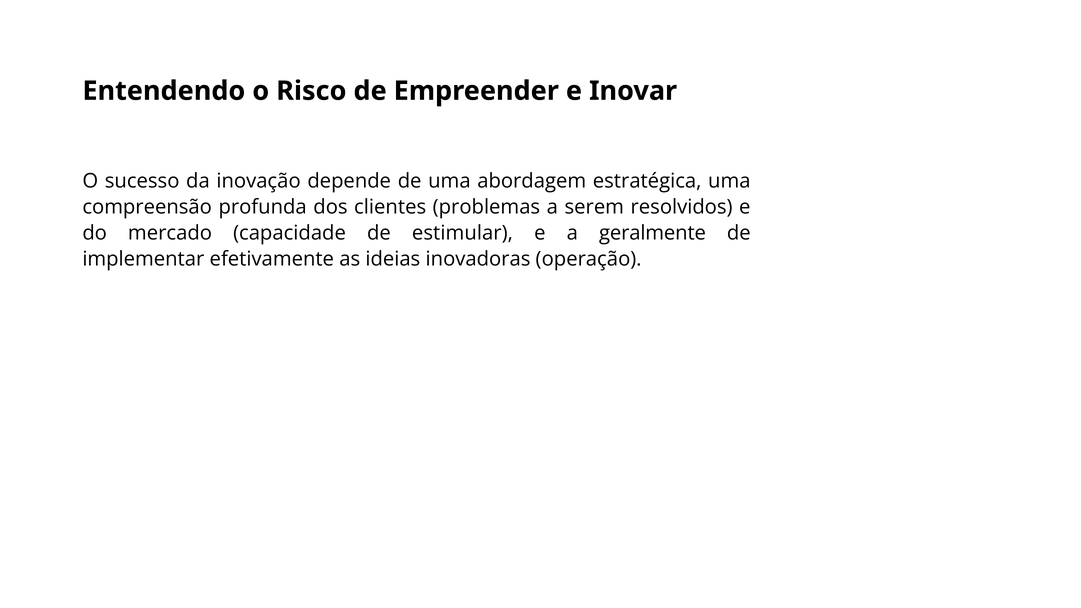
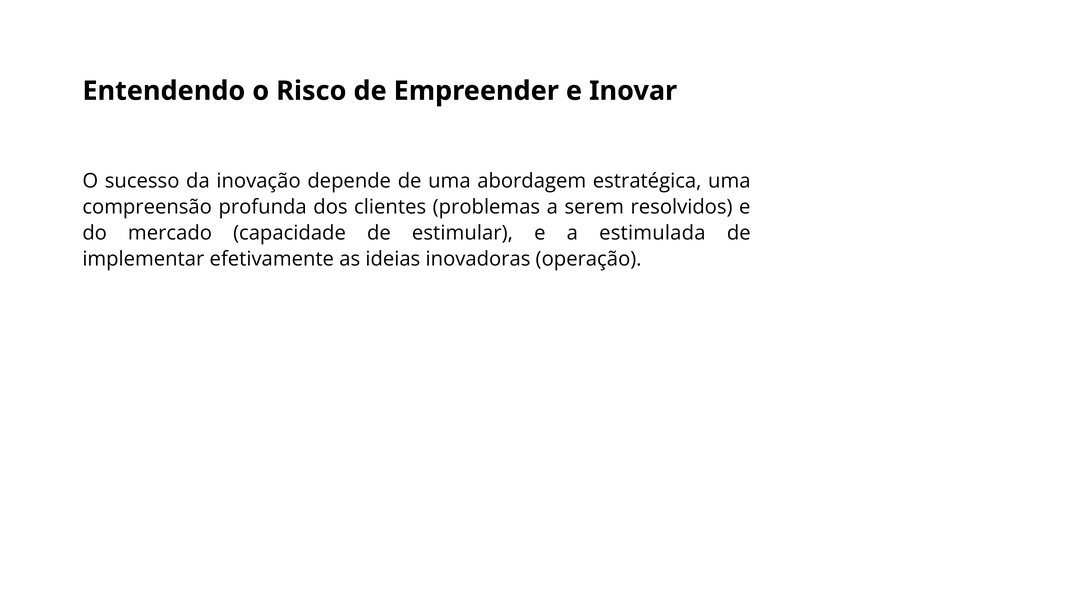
geralmente: geralmente -> estimulada (652, 233)
